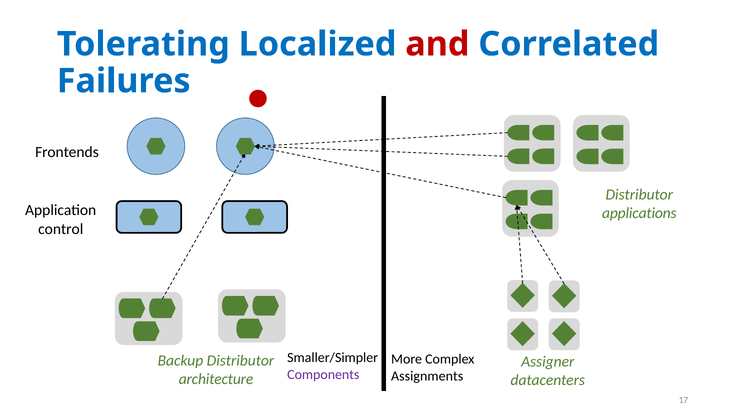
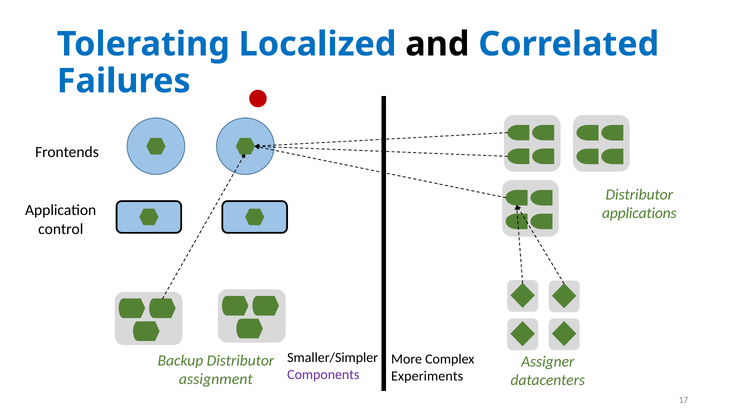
and colour: red -> black (437, 44)
Assignments: Assignments -> Experiments (427, 376)
architecture: architecture -> assignment (216, 379)
